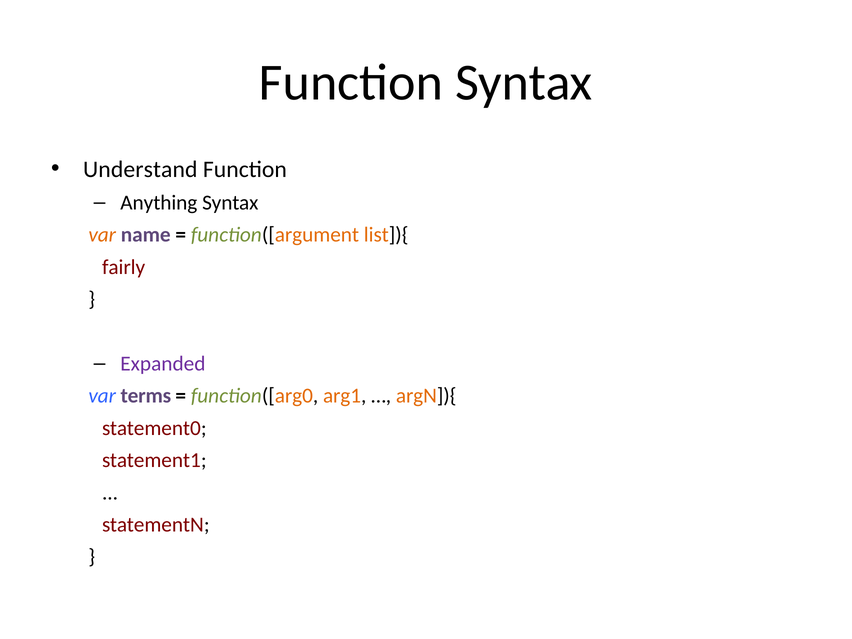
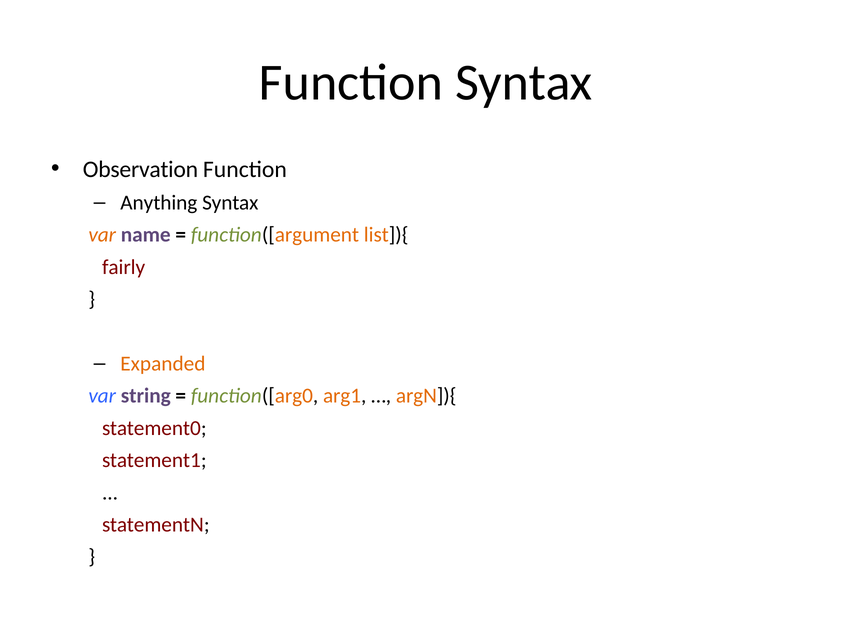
Understand: Understand -> Observation (140, 169)
Expanded colour: purple -> orange (163, 364)
terms: terms -> string (146, 396)
